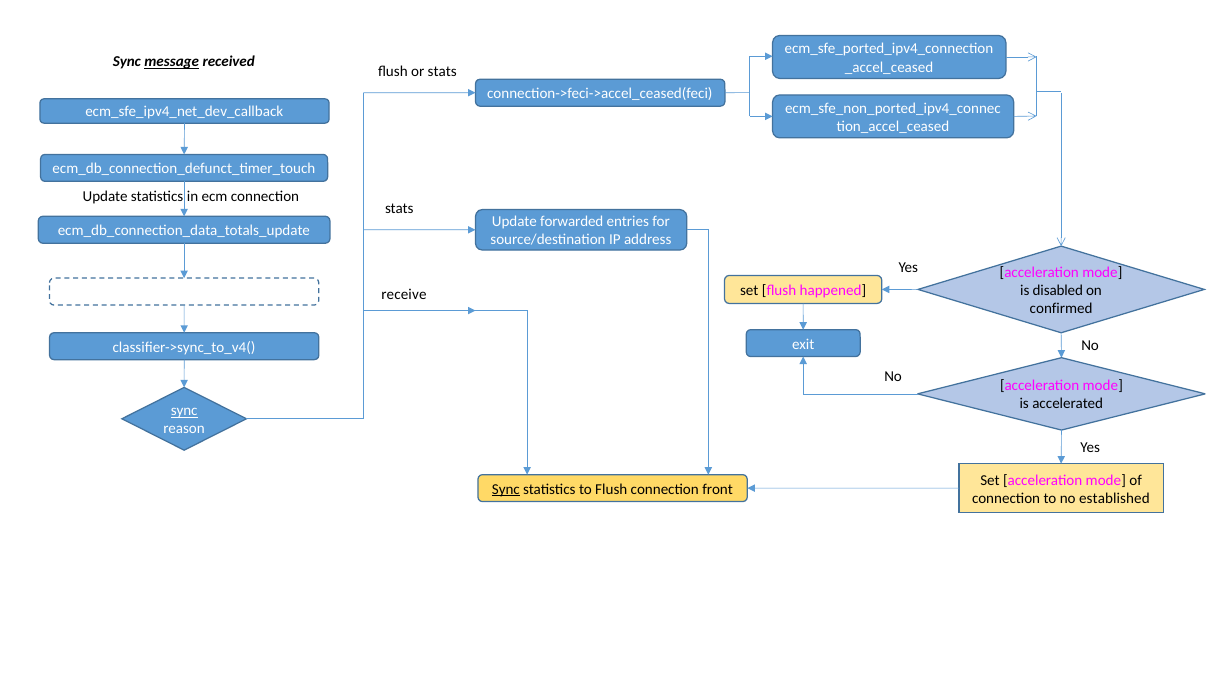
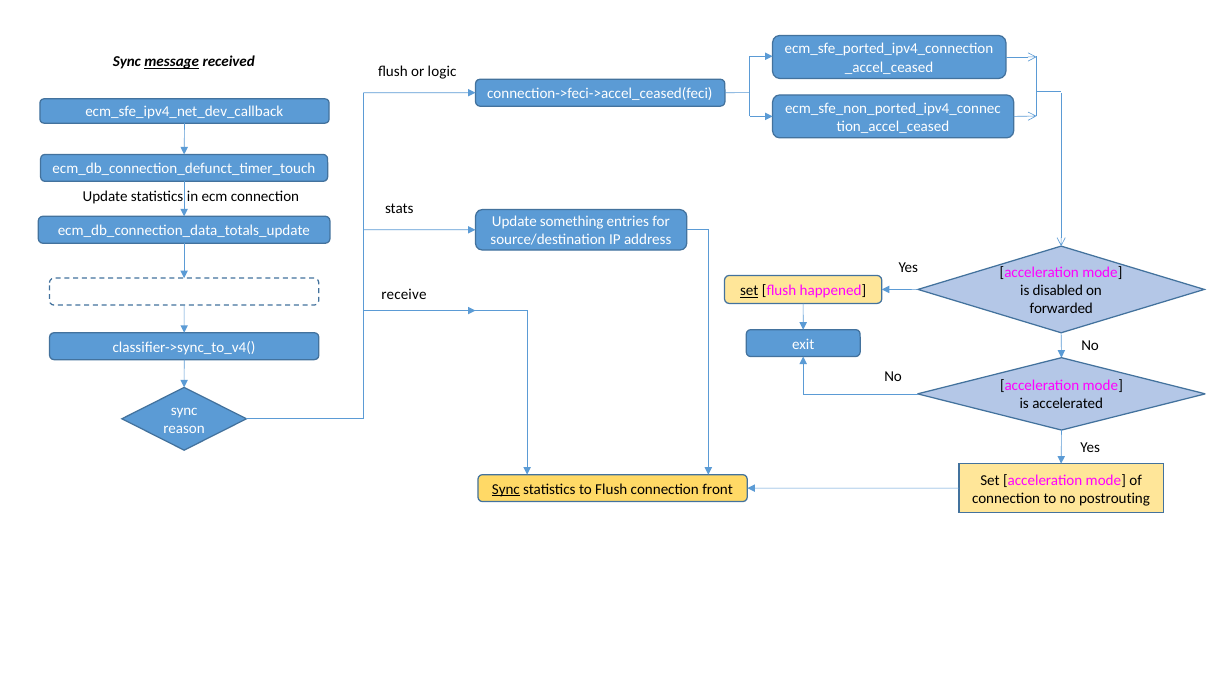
or stats: stats -> logic (442, 72)
forwarded: forwarded -> something (572, 222)
set underline: none -> present (749, 291)
confirmed: confirmed -> forwarded (1061, 309)
sync underline: present -> none (184, 411)
established: established -> postrouting (1114, 499)
